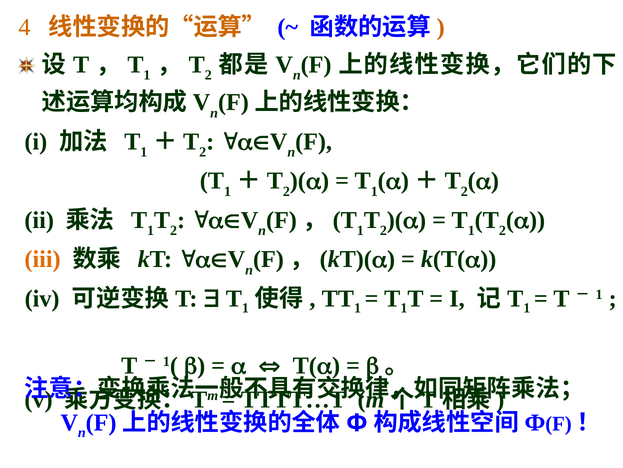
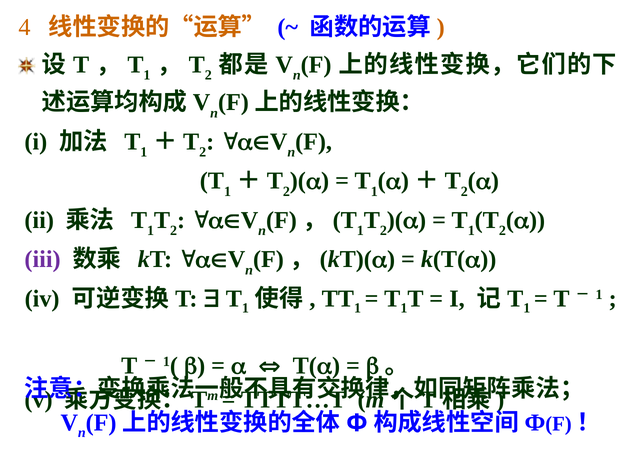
iii colour: orange -> purple (43, 259)
